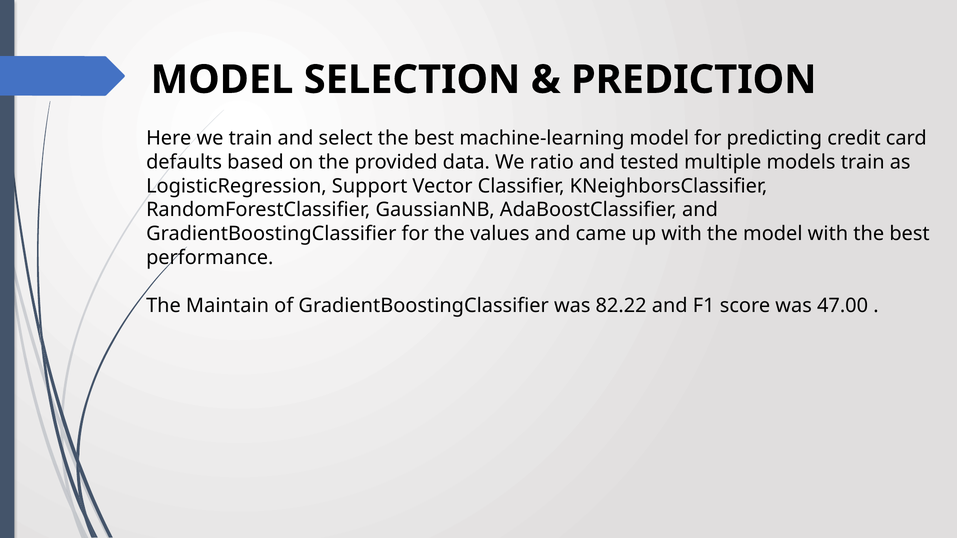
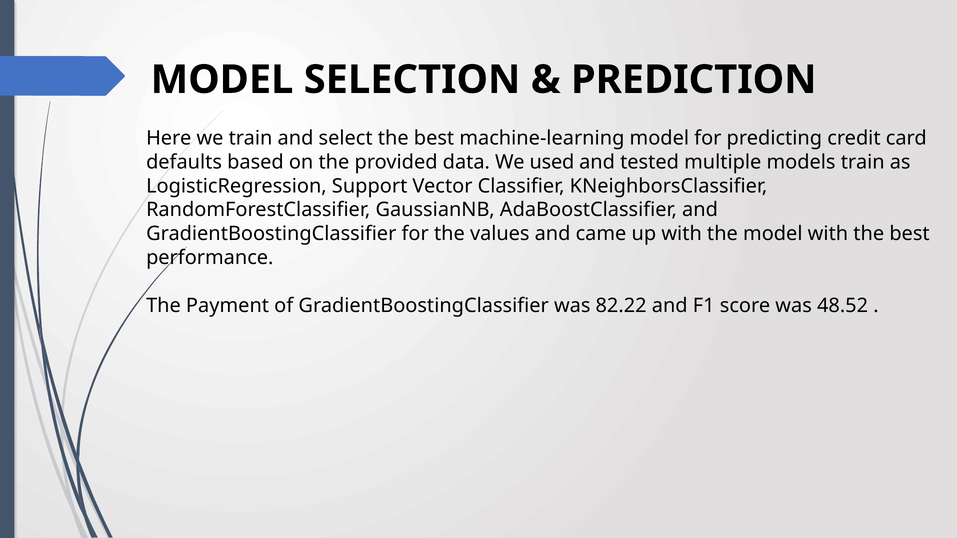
ratio: ratio -> used (552, 162)
Maintain: Maintain -> Payment (228, 306)
47.00: 47.00 -> 48.52 (843, 306)
